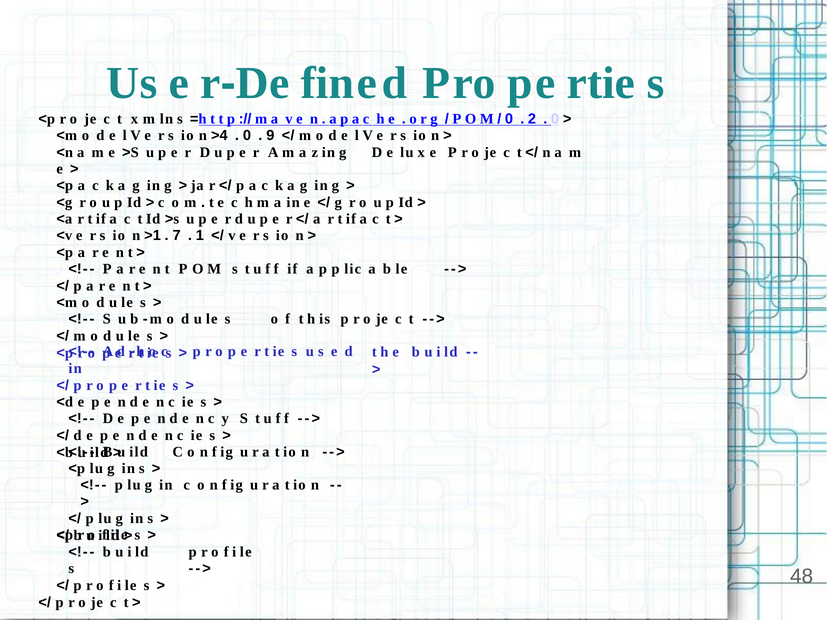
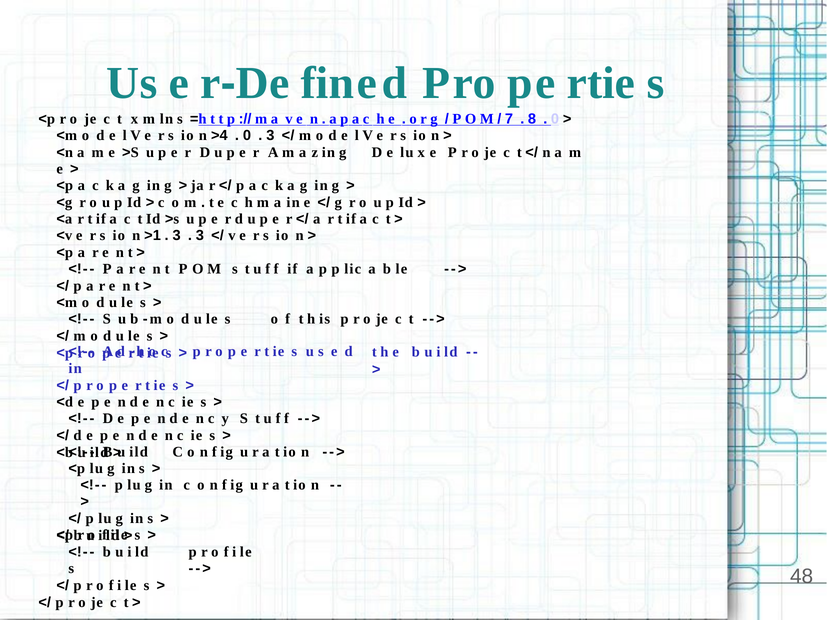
0: 0 -> 7 (509, 119)
2: 2 -> 8 (532, 119)
9: 9 -> 3 (270, 136)
7: 7 -> 3 (177, 236)
1: 1 -> 3 (200, 236)
